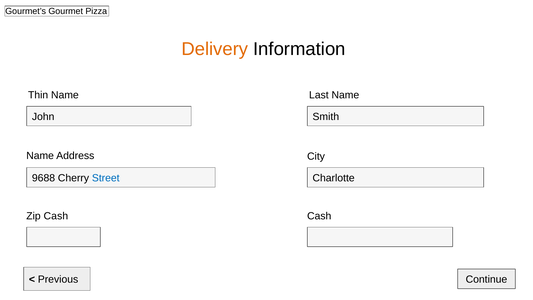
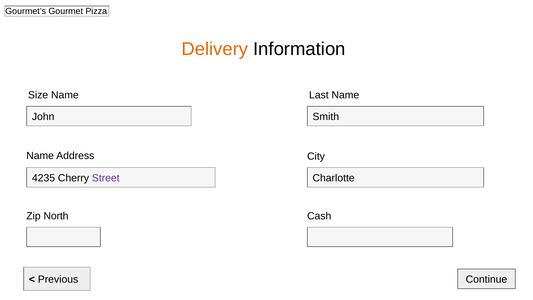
Thin: Thin -> Size (38, 95)
9688: 9688 -> 4235 (44, 178)
Street colour: blue -> purple (106, 178)
Zip Cash: Cash -> North (56, 216)
